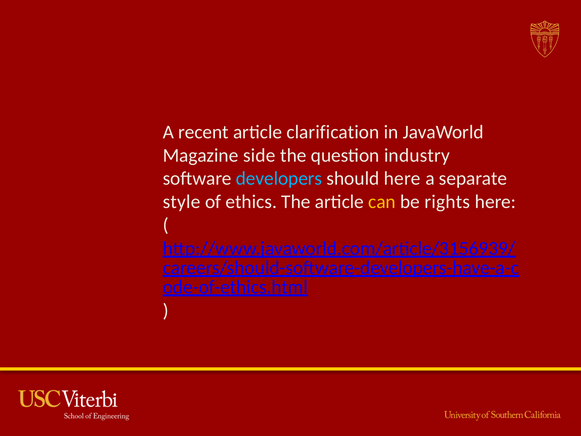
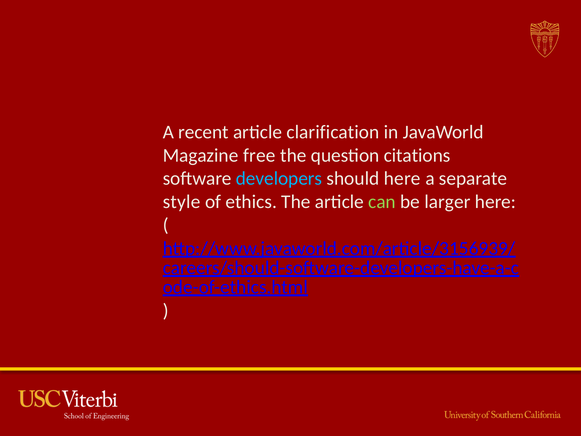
side: side -> free (259, 155)
industry: industry -> citations (417, 155)
can colour: yellow -> light green (382, 202)
rights: rights -> larger (447, 202)
